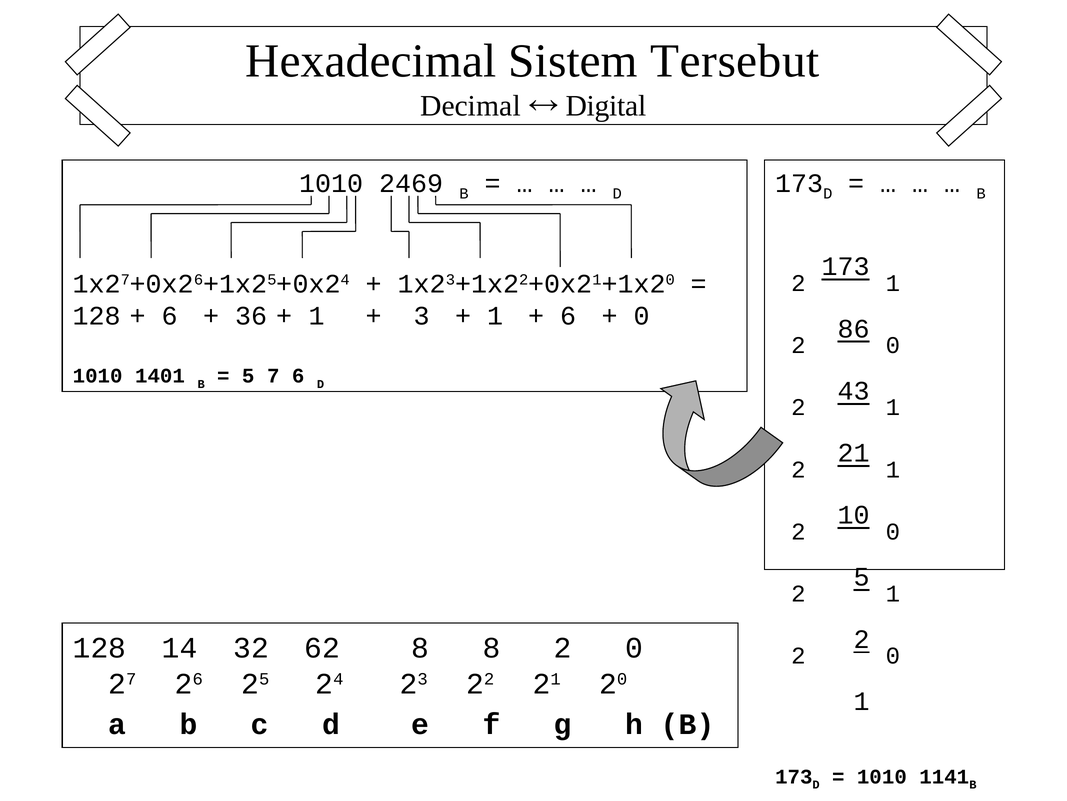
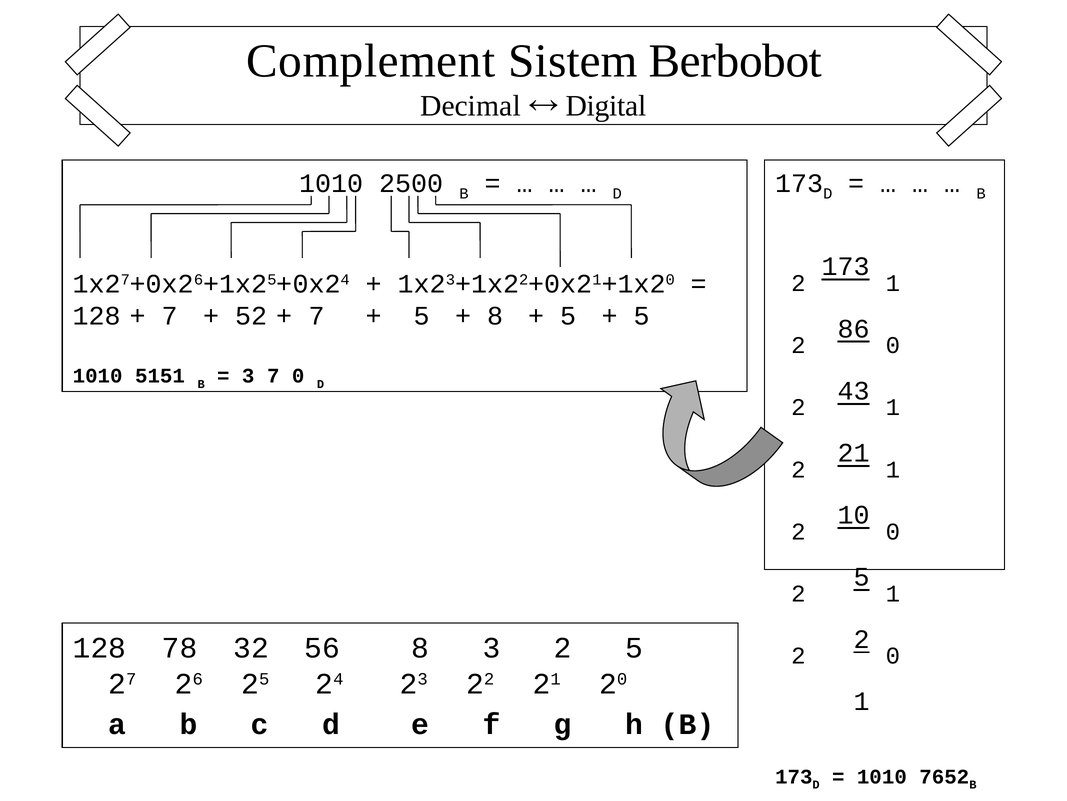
Hexadecimal: Hexadecimal -> Complement (371, 61)
Tersebut: Tersebut -> Berbobot (735, 61)
2469: 2469 -> 2500 (411, 183)
6: 6 -> 7 (170, 316)
36: 36 -> 52 (251, 316)
1: 1 -> 7 (317, 316)
3: 3 -> 5 (422, 316)
1: 1 -> 8 (495, 316)
6: 6 -> 5 (568, 316)
0: 0 -> 5 (642, 316)
1401: 1401 -> 5151 (160, 376)
5: 5 -> 3 (248, 376)
7 6: 6 -> 0 (298, 376)
14: 14 -> 78 (180, 648)
62: 62 -> 56 (322, 648)
8 8: 8 -> 3 (492, 648)
0: 0 -> 5 (634, 648)
1141: 1141 -> 7652 (944, 776)
